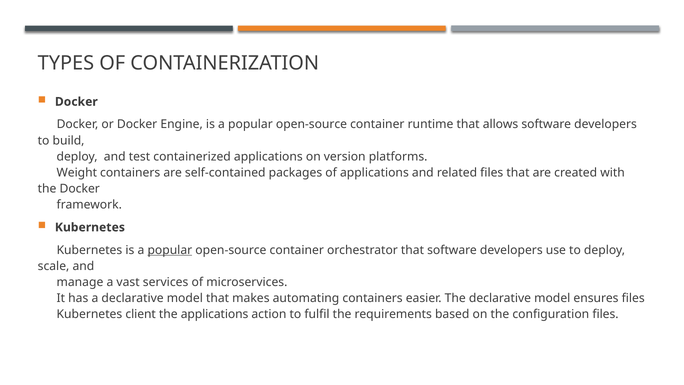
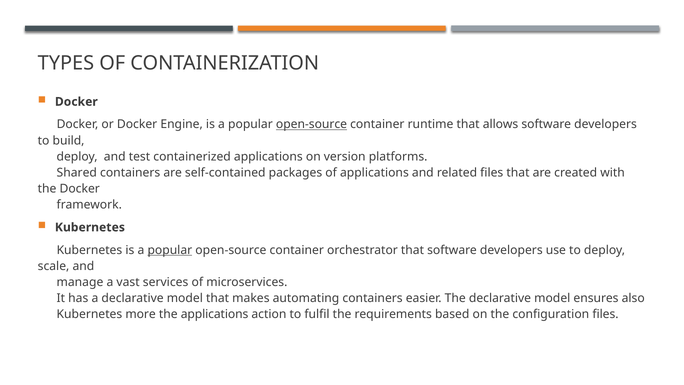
open-source underline: none -> present (311, 124)
Weight: Weight -> Shared (77, 172)
ensures files: files -> also (633, 298)
client: client -> more (141, 314)
